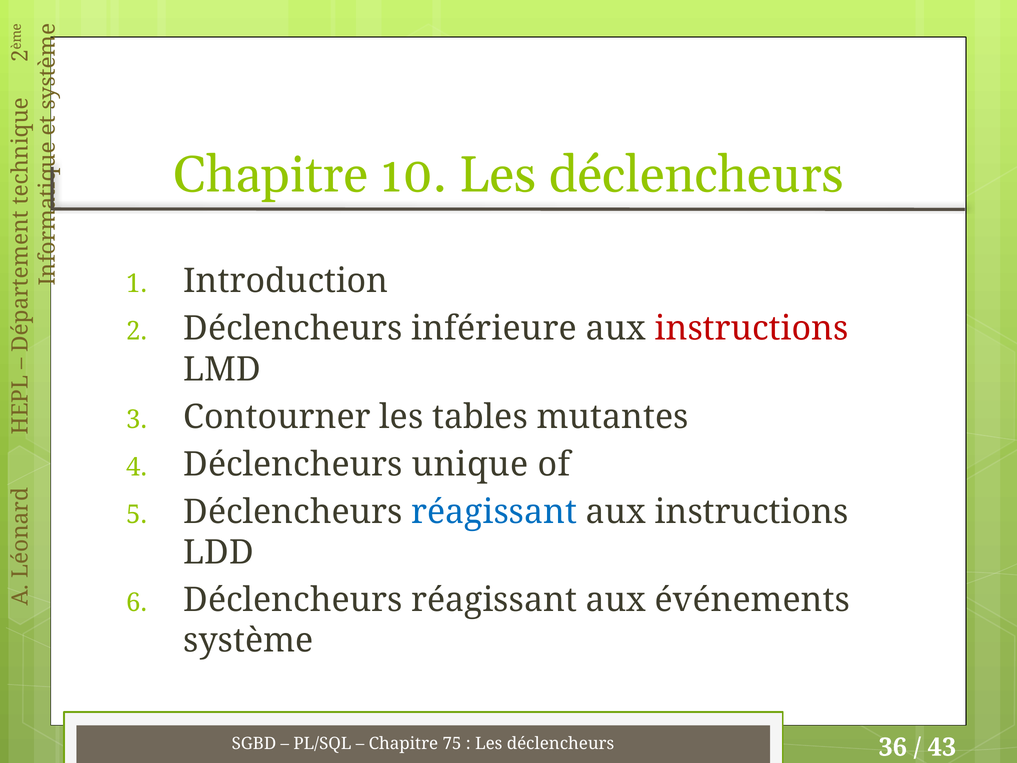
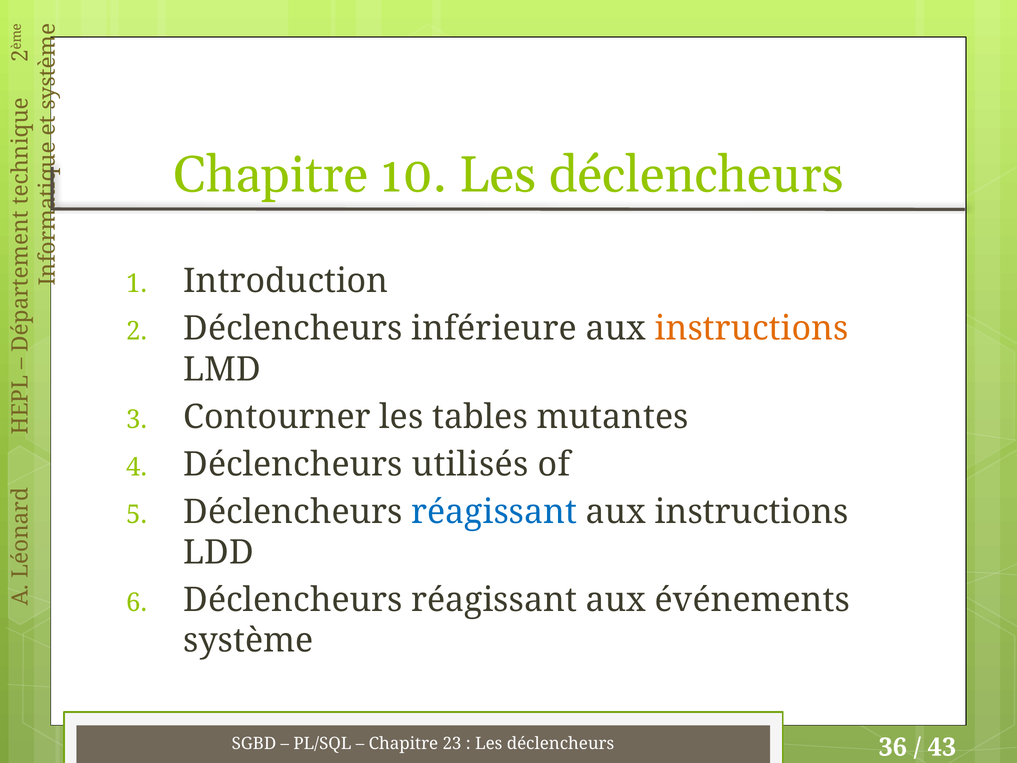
instructions colour: red -> orange (752, 329)
unique: unique -> utilisés (470, 464)
75: 75 -> 23 (452, 744)
